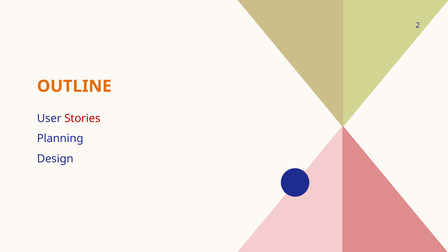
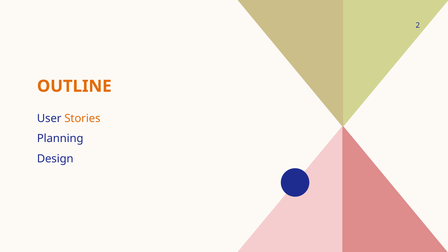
Stories colour: red -> orange (82, 118)
